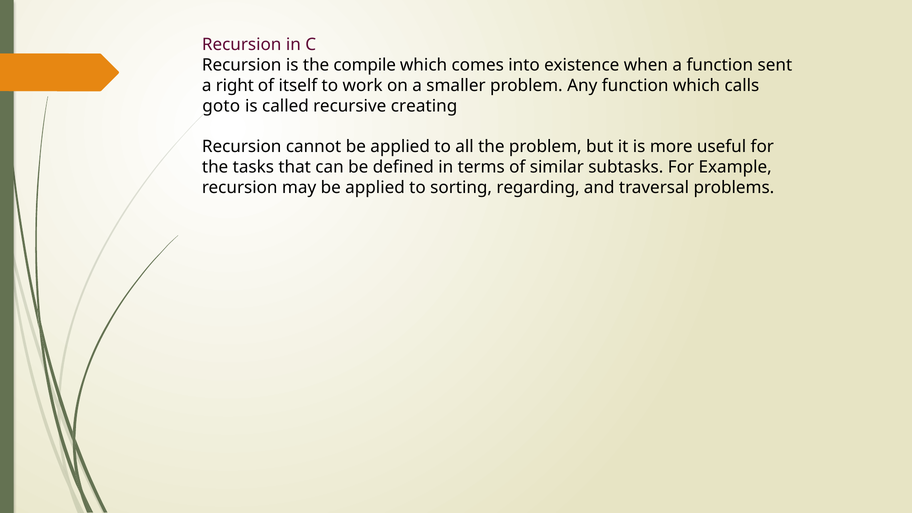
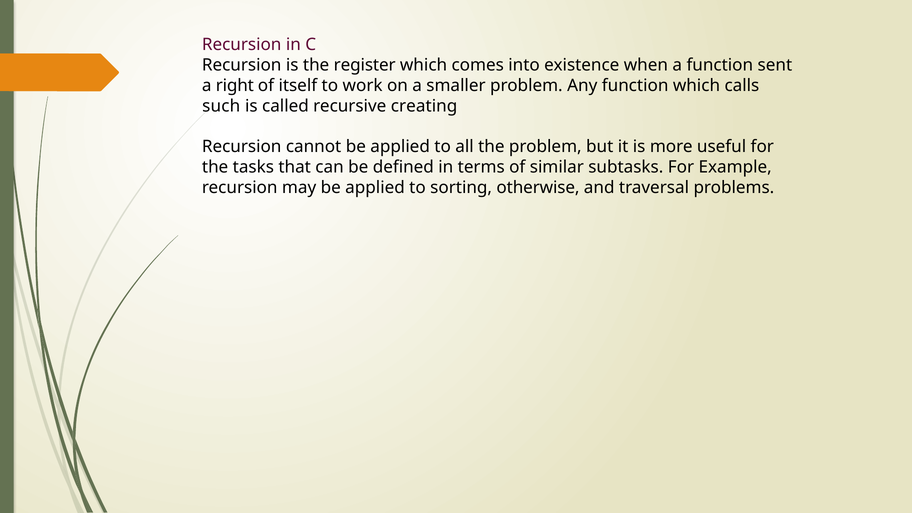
compile: compile -> register (365, 65)
goto: goto -> such (221, 106)
regarding: regarding -> otherwise (538, 188)
